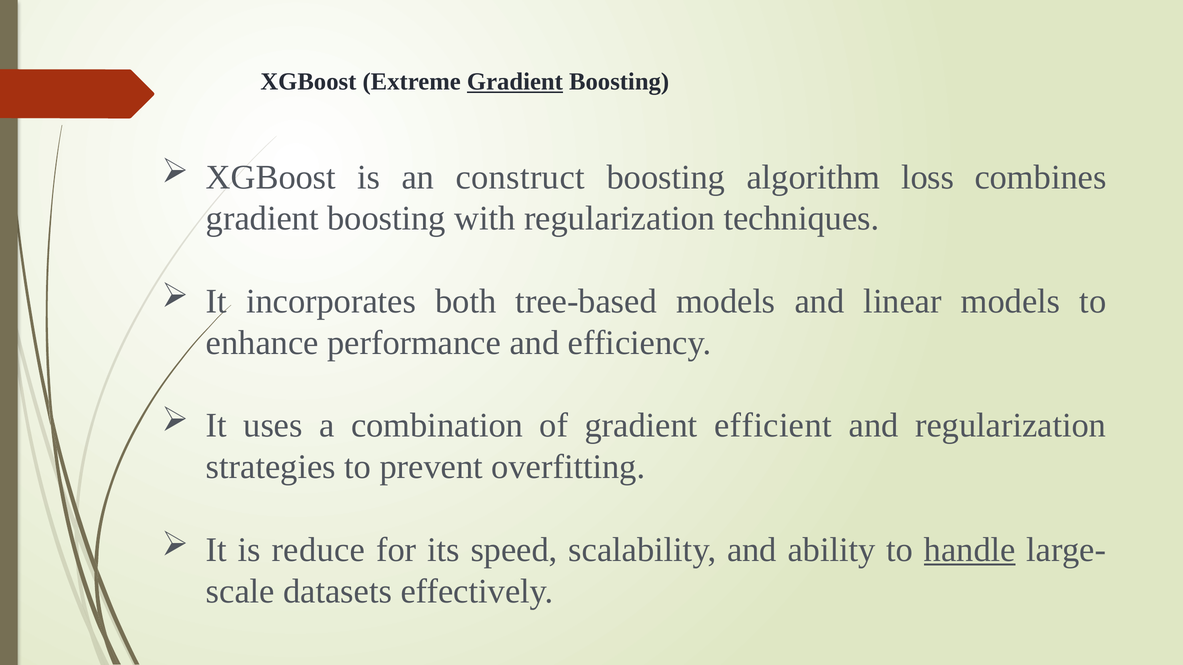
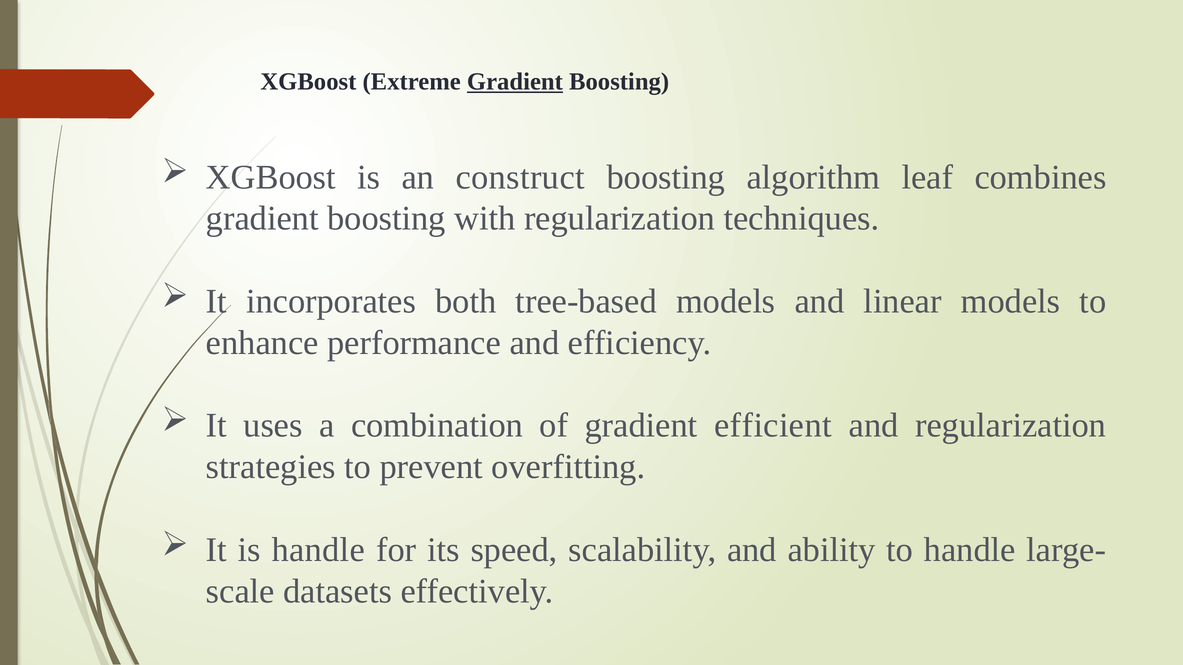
loss: loss -> leaf (927, 177)
is reduce: reduce -> handle (318, 550)
handle underline: present -> none (970, 550)
